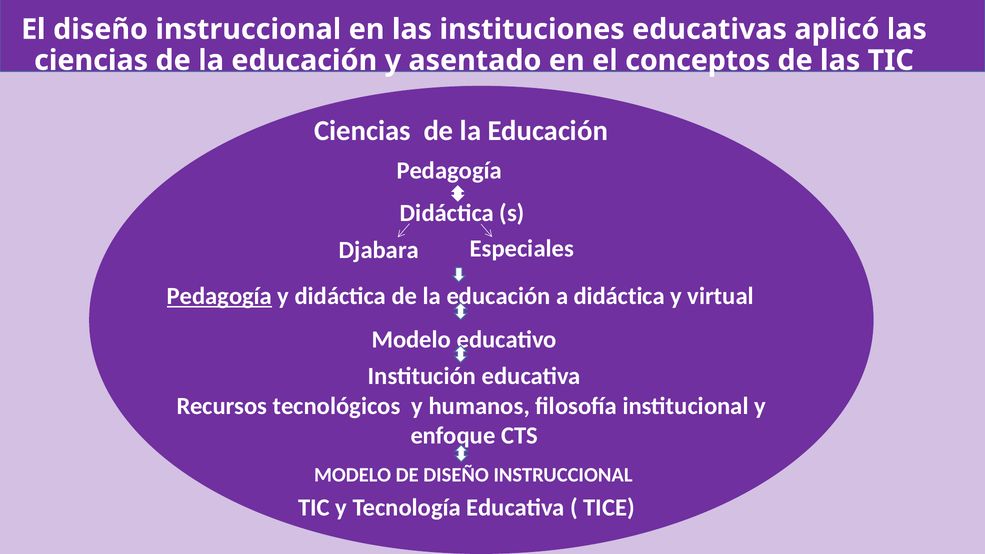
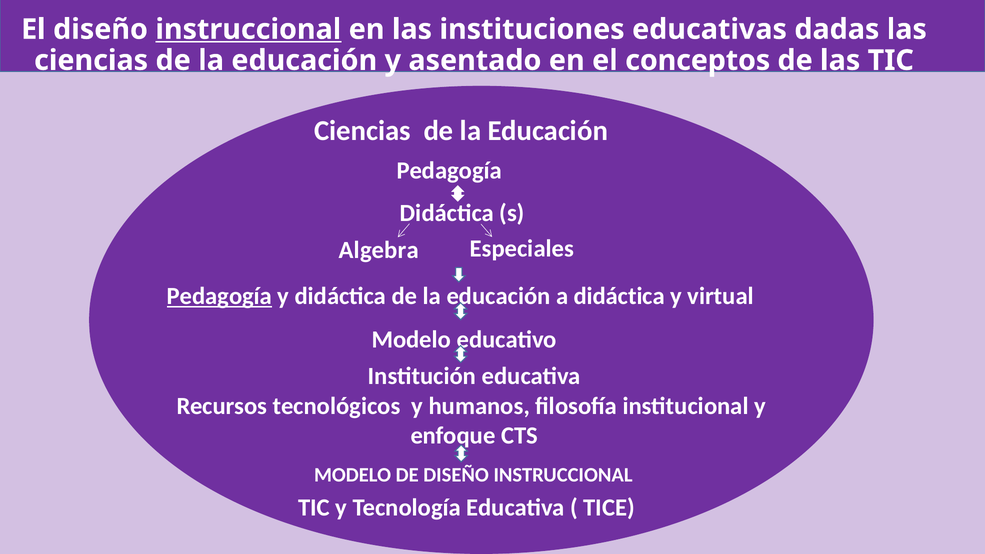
instruccional underline: none -> present (248, 29)
aplicó: aplicó -> dadas (837, 29)
Djabara: Djabara -> Algebra (379, 250)
